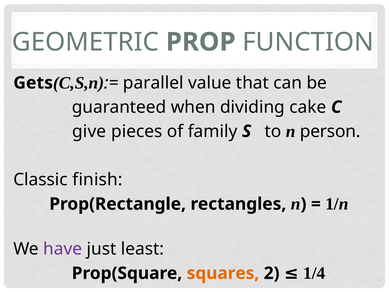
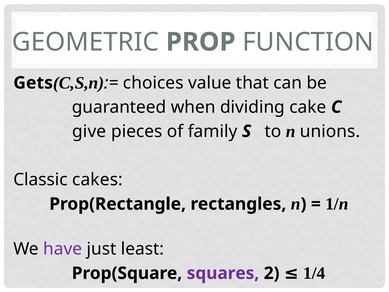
parallel: parallel -> choices (153, 83)
person: person -> unions (330, 131)
finish: finish -> cakes (98, 180)
squares colour: orange -> purple (223, 273)
